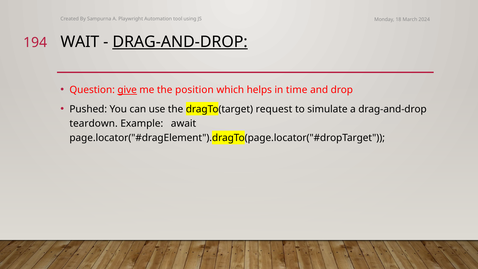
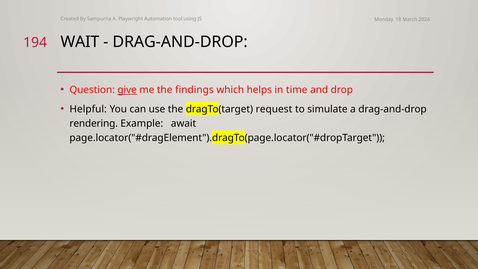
DRAG-AND-DROP underline: present -> none (180, 42)
position: position -> findings (194, 90)
Pushed: Pushed -> Helpful (88, 109)
teardown: teardown -> rendering (94, 124)
